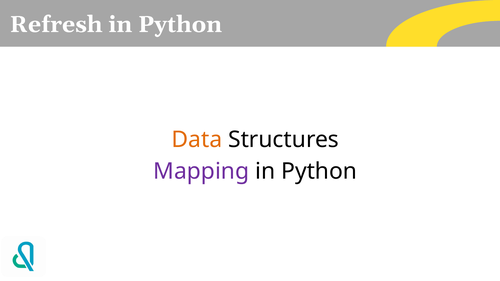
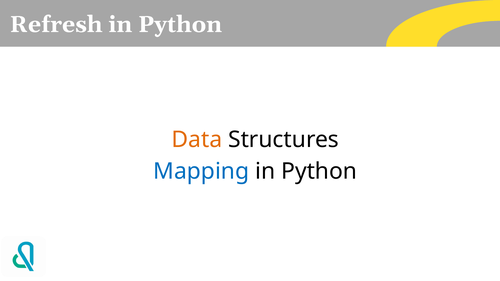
Mapping colour: purple -> blue (201, 171)
